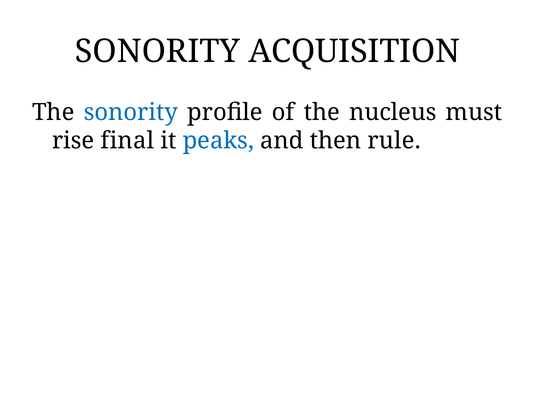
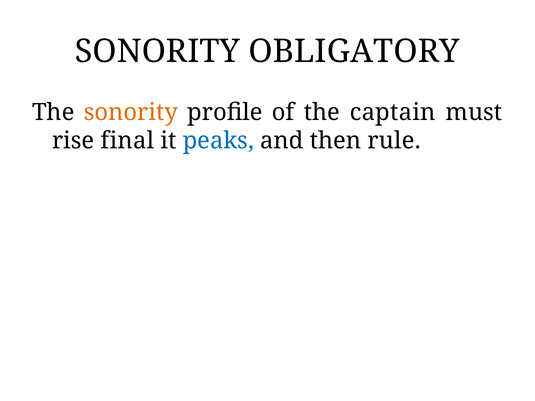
ACQUISITION: ACQUISITION -> OBLIGATORY (354, 51)
sonority colour: blue -> orange (131, 112)
nucleus: nucleus -> captain (393, 112)
